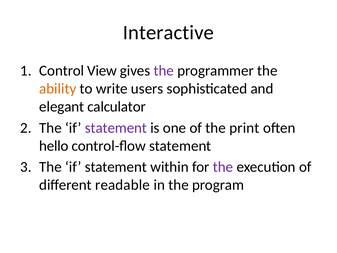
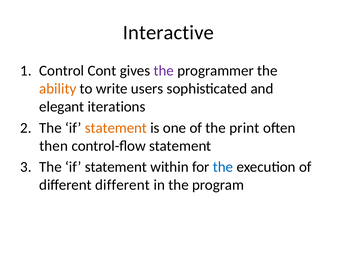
View: View -> Cont (102, 71)
calculator: calculator -> iterations (117, 107)
statement colour: purple -> orange (116, 128)
hello: hello -> then (54, 146)
the colour: purple -> blue (223, 167)
different readable: readable -> different (123, 185)
